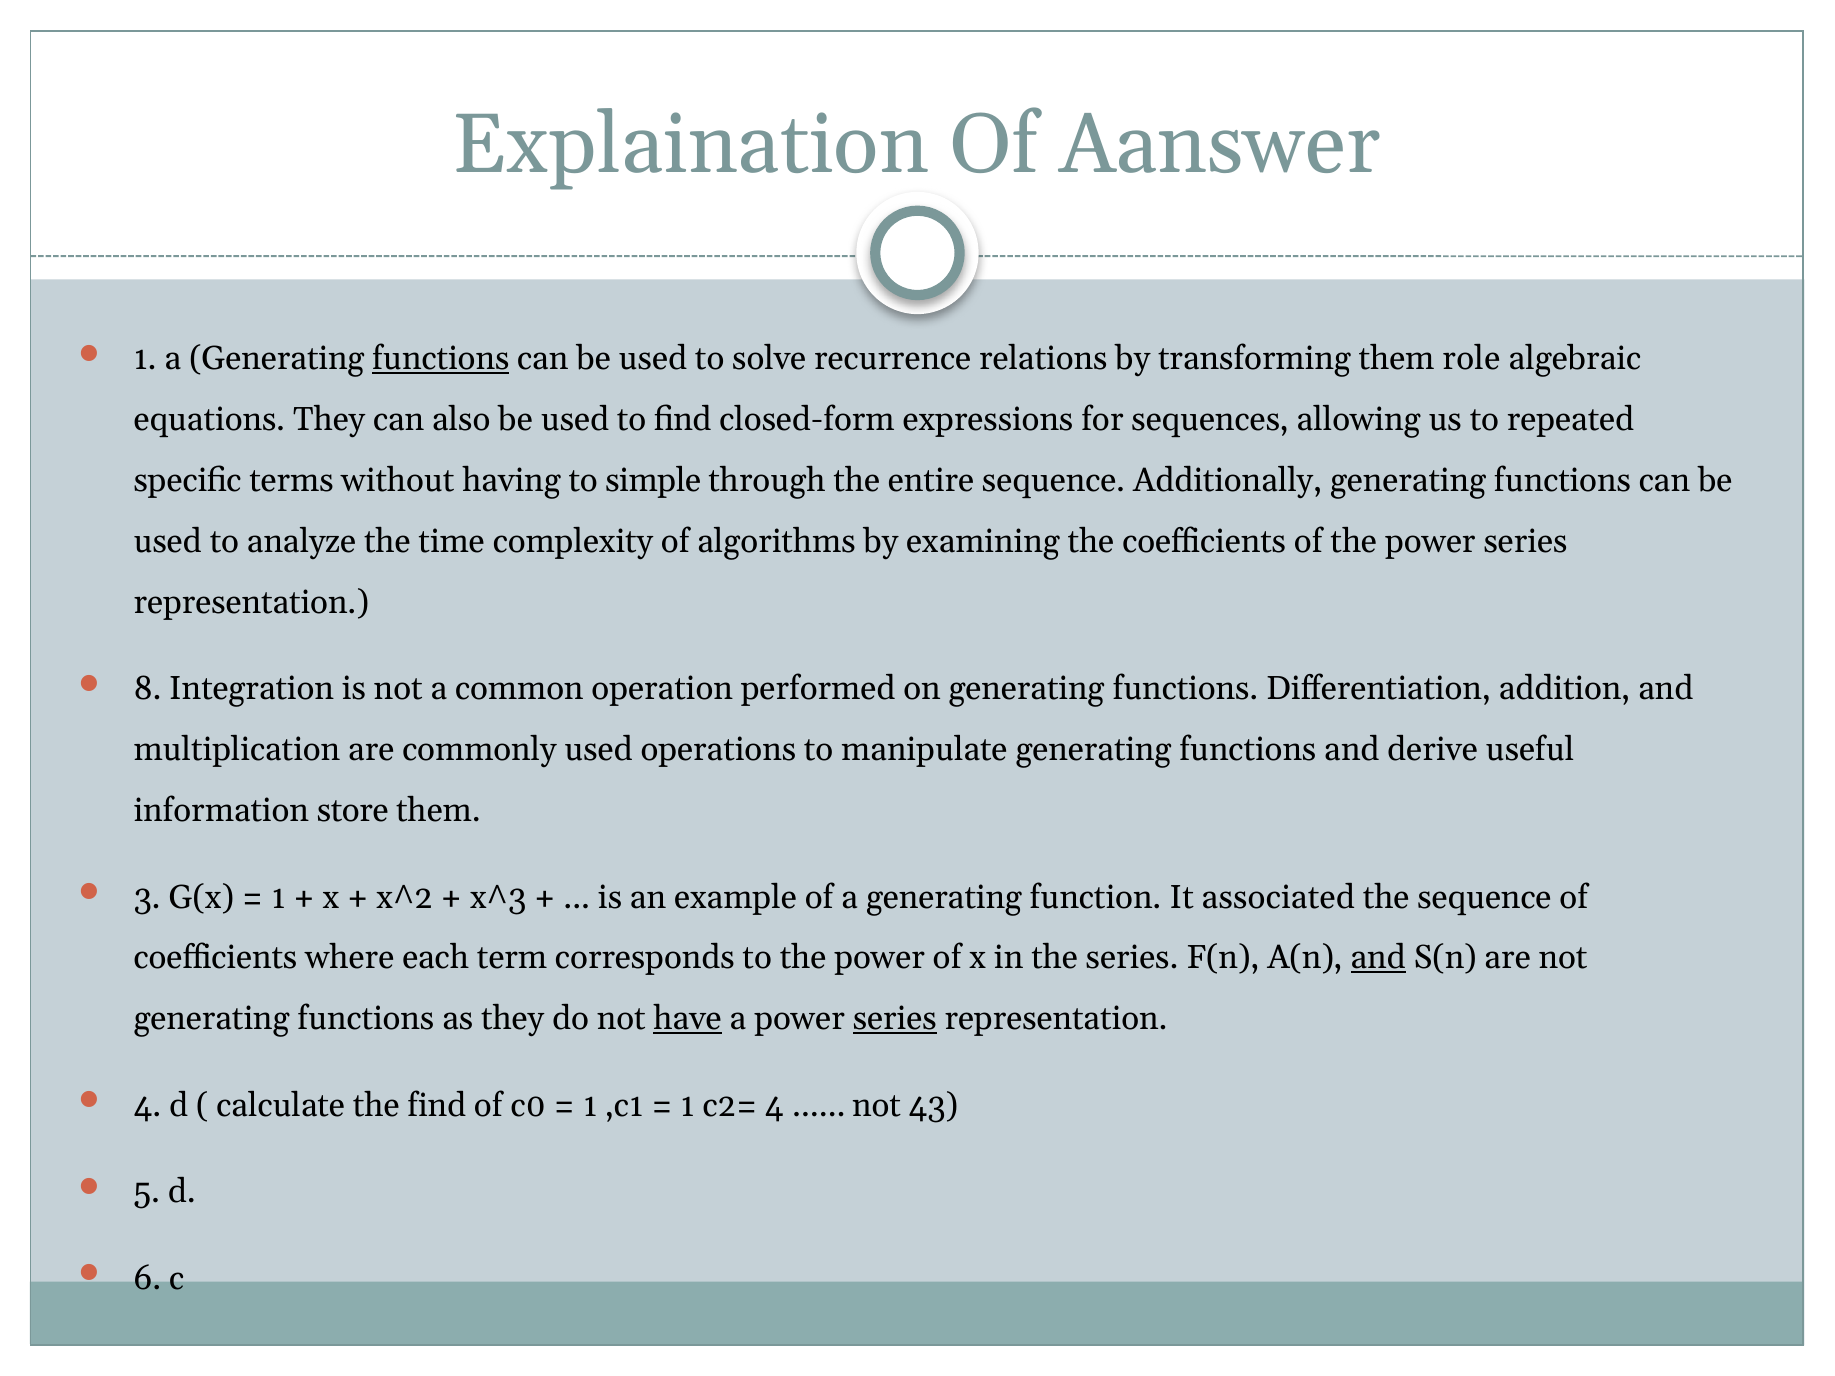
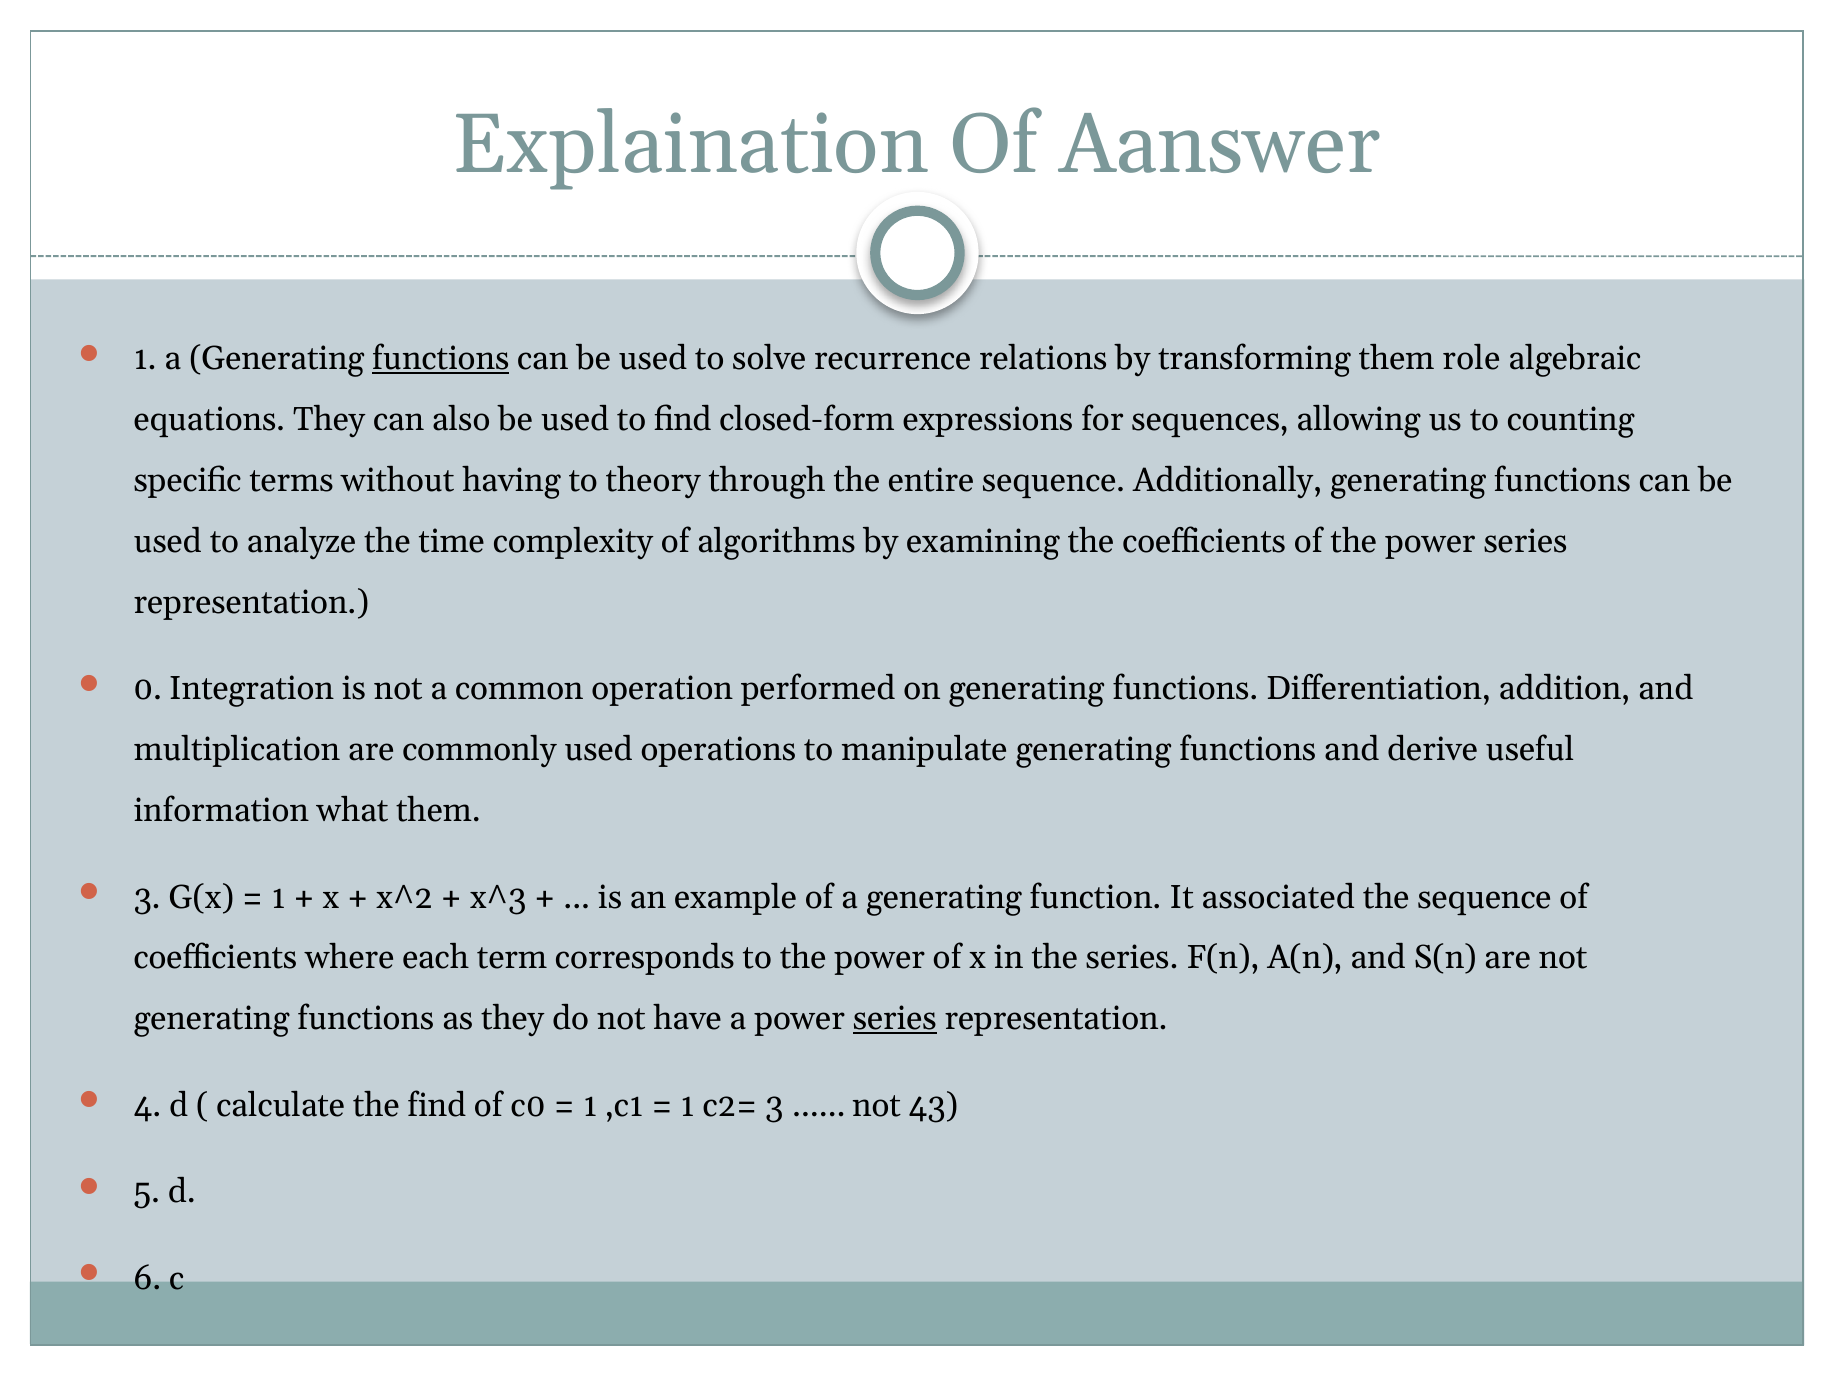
repeated: repeated -> counting (1571, 420)
simple: simple -> theory (653, 481)
8: 8 -> 0 (147, 689)
store: store -> what (353, 811)
and underline: present -> none (1378, 958)
have underline: present -> none (688, 1019)
c2= 4: 4 -> 3 (774, 1106)
